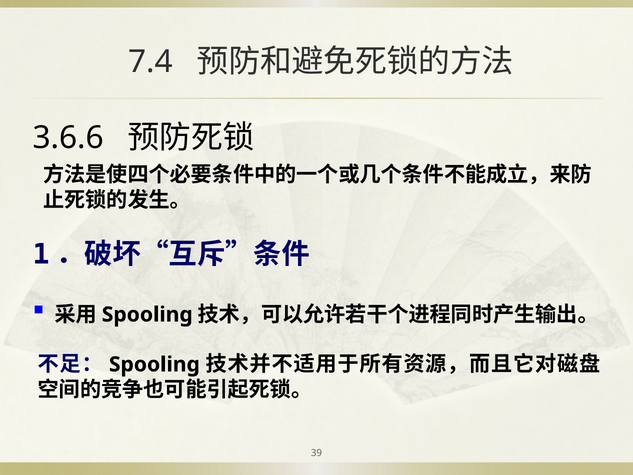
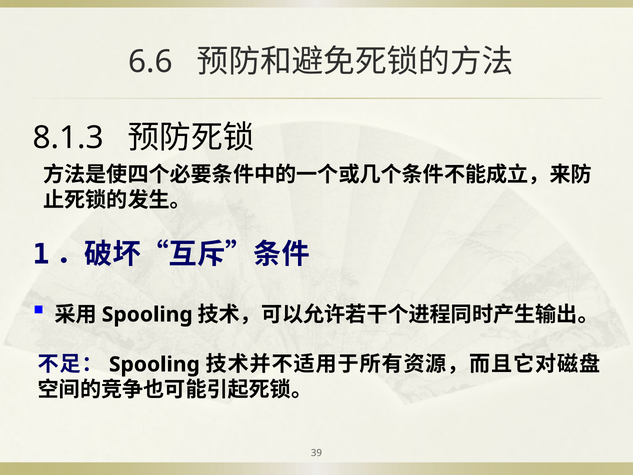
7.4: 7.4 -> 6.6 (151, 62)
3.6.6: 3.6.6 -> 8.1.3 (68, 138)
